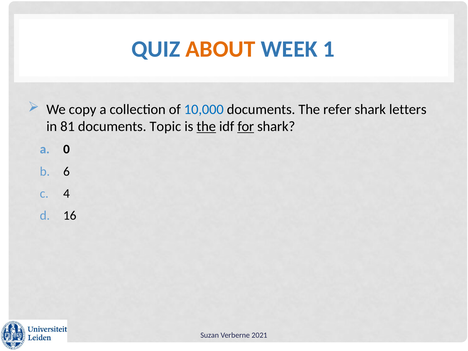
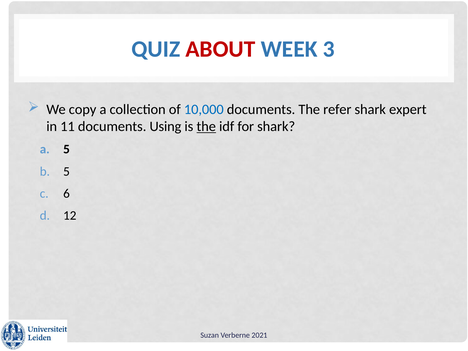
ABOUT colour: orange -> red (220, 49)
1: 1 -> 3 (329, 49)
letters: letters -> expert (408, 109)
81: 81 -> 11 (68, 127)
Topic: Topic -> Using (165, 127)
for underline: present -> none (246, 127)
a 0: 0 -> 5 (66, 149)
6: 6 -> 5 (66, 171)
4: 4 -> 6 (66, 194)
16: 16 -> 12 (70, 216)
